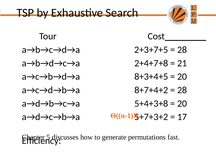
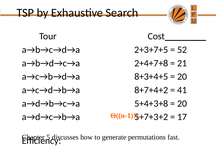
28: 28 -> 52 (182, 50)
28: 28 -> 41 (182, 90)
